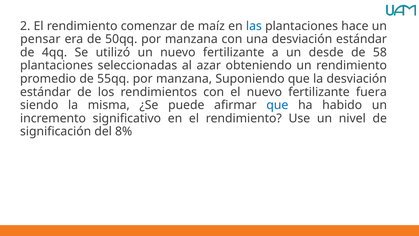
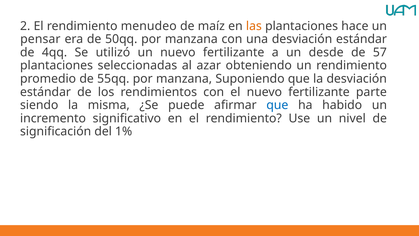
comenzar: comenzar -> menudeo (149, 26)
las colour: blue -> orange (254, 26)
58: 58 -> 57 (380, 52)
fuera: fuera -> parte (371, 92)
8%: 8% -> 1% (124, 131)
